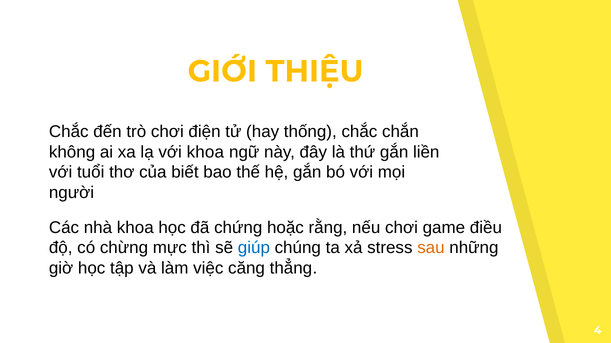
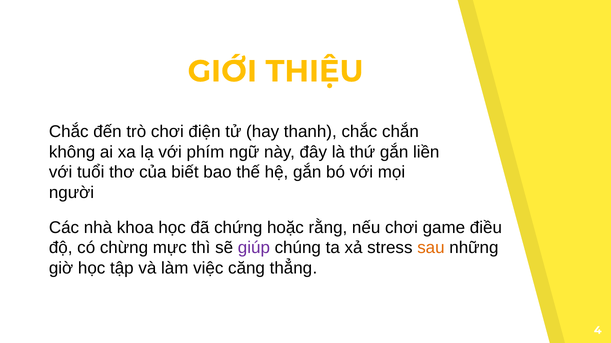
thống: thống -> thanh (310, 132)
với khoa: khoa -> phím (205, 152)
giúp colour: blue -> purple (254, 248)
